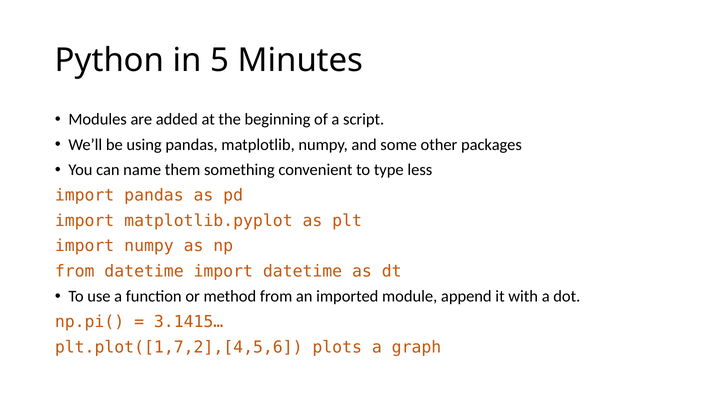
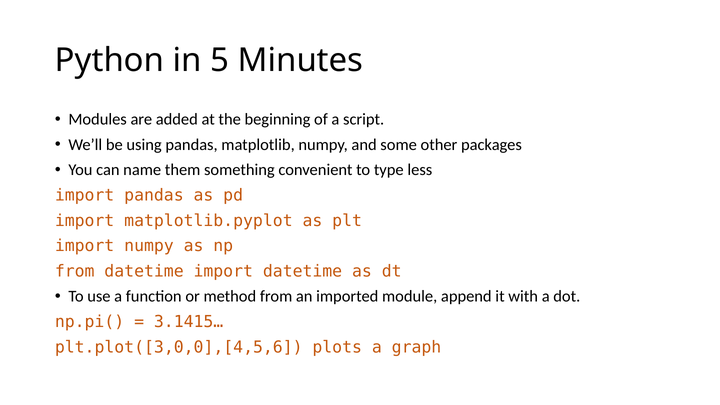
plt.plot([1,7,2],[4,5,6: plt.plot([1,7,2],[4,5,6 -> plt.plot([3,0,0],[4,5,6 (179, 347)
